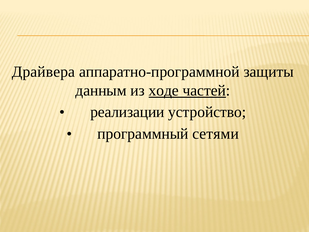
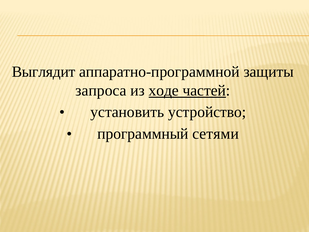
Драйвера: Драйвера -> Выглядит (44, 72)
данным: данным -> запроса (101, 90)
реализации: реализации -> установить (127, 112)
